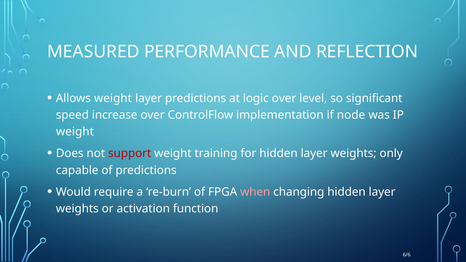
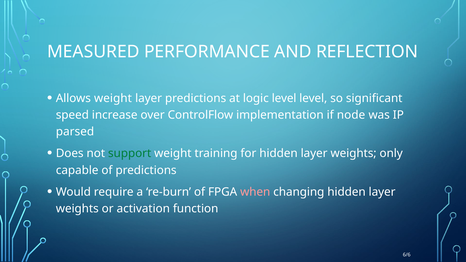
logic over: over -> level (284, 98)
weight: weight -> parsed (75, 132)
support colour: red -> green (130, 154)
